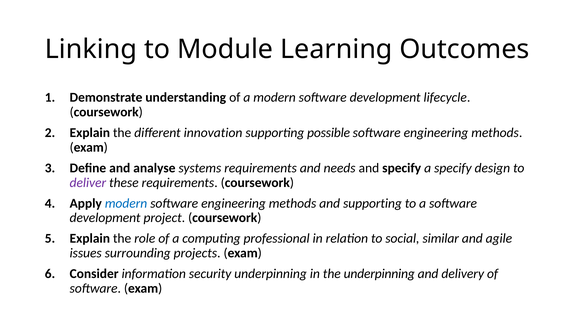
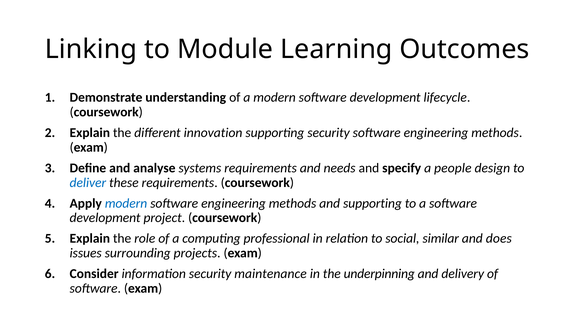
supporting possible: possible -> security (329, 133)
a specify: specify -> people (453, 168)
deliver colour: purple -> blue (88, 182)
agile: agile -> does (499, 238)
security underpinning: underpinning -> maintenance (271, 274)
